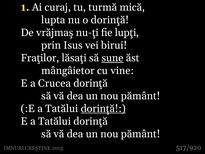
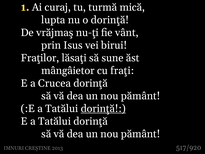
lupţi: lupţi -> vânt (127, 33)
sune underline: present -> none (112, 58)
vine: vine -> fraţi (122, 70)
